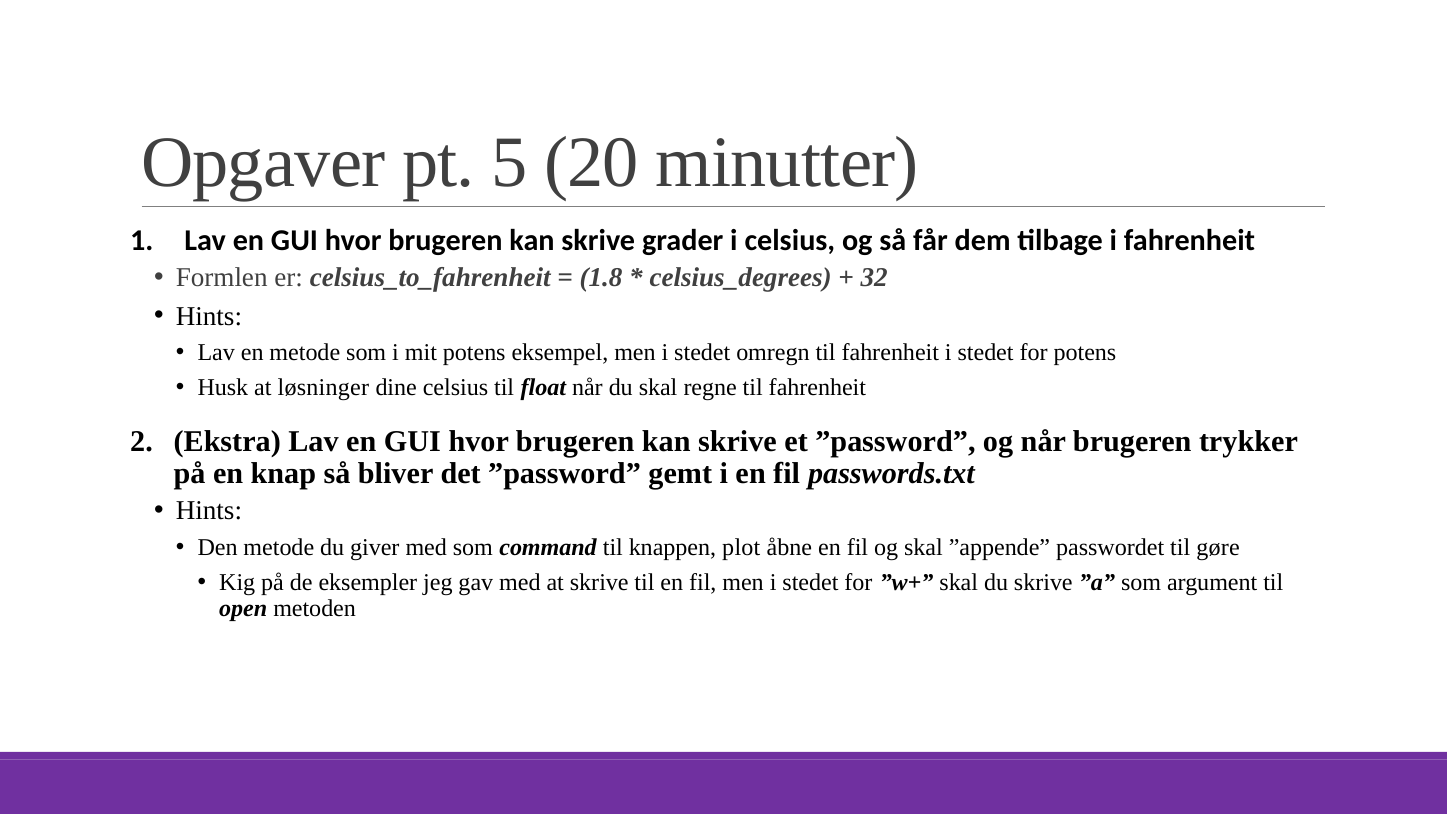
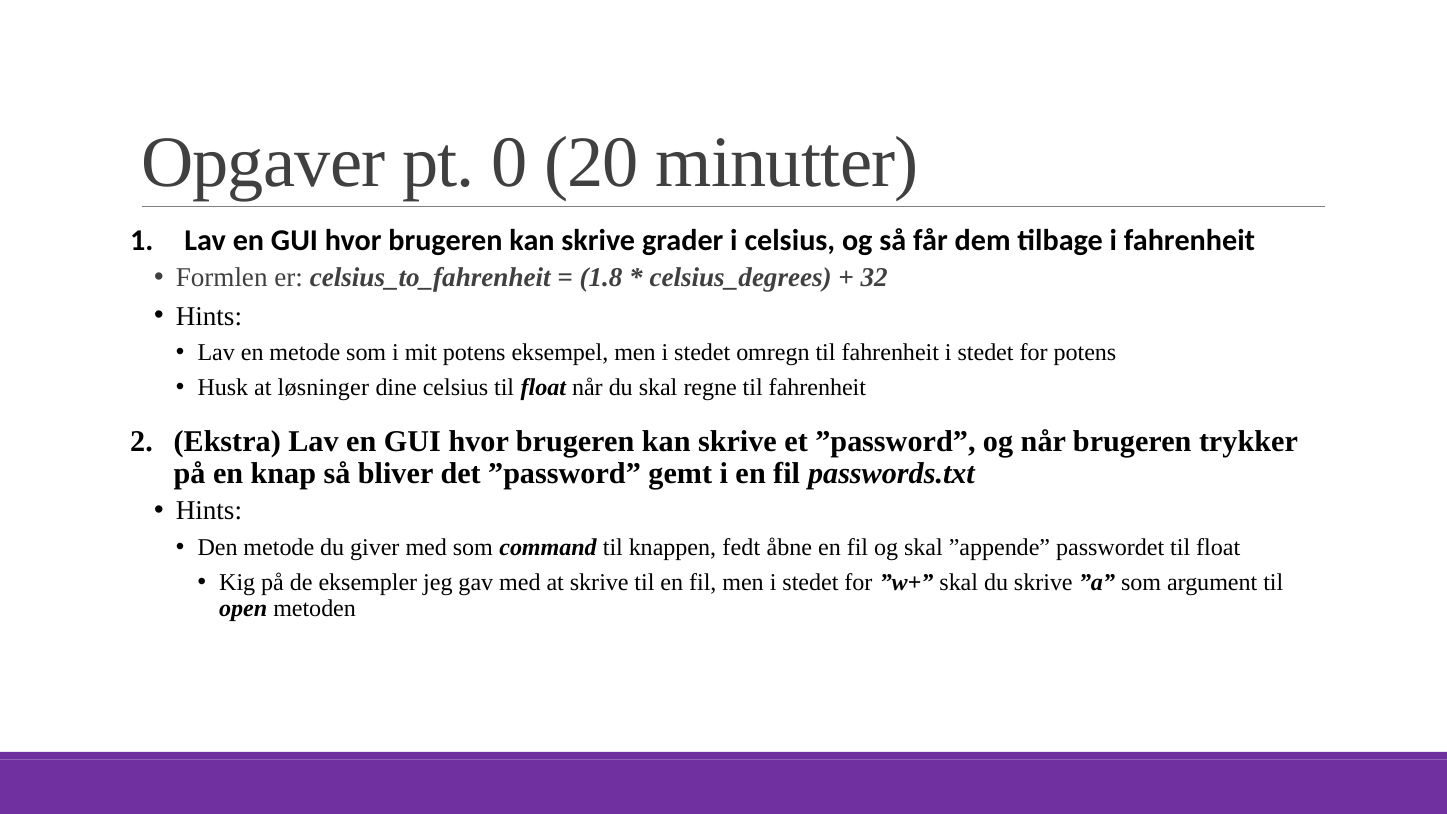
5: 5 -> 0 (510, 162)
plot: plot -> fedt (741, 547)
passwordet til gøre: gøre -> float (1218, 547)
